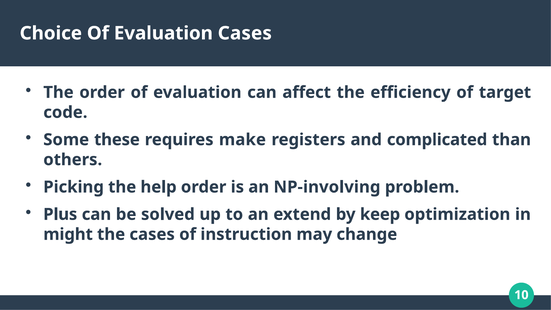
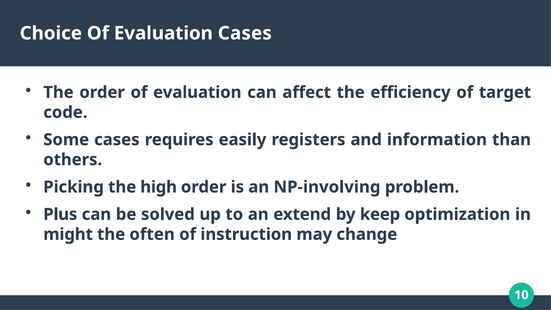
Some these: these -> cases (117, 140)
make: make -> easily (243, 140)
complicated: complicated -> information (437, 140)
help: help -> high (159, 187)
the cases: cases -> often (152, 234)
